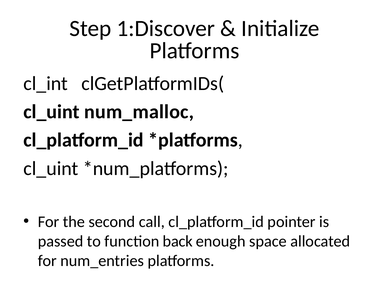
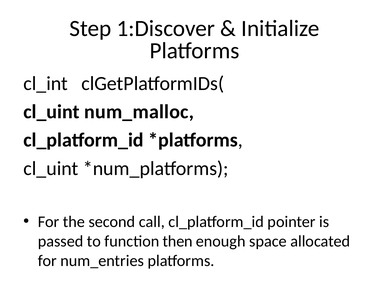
back: back -> then (178, 241)
